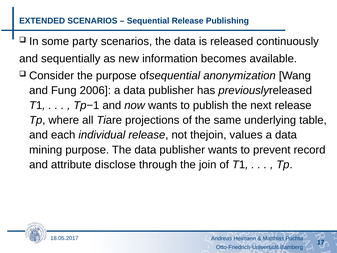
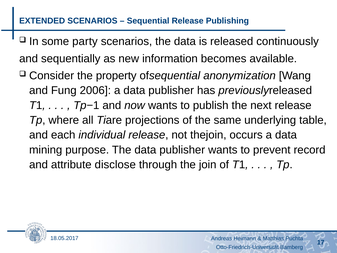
the purpose: purpose -> property (116, 76)
values: values -> occurs (246, 135)
